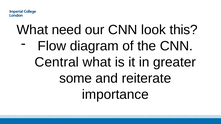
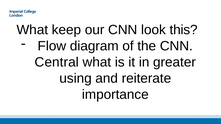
need: need -> keep (66, 30)
some: some -> using (76, 79)
